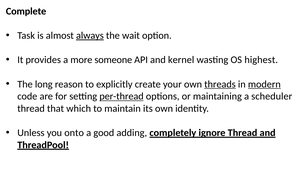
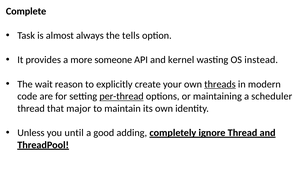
always underline: present -> none (90, 36)
wait: wait -> tells (131, 36)
highest: highest -> instead (261, 60)
long: long -> wait (44, 84)
modern underline: present -> none (264, 84)
which: which -> major (79, 109)
onto: onto -> until (74, 133)
